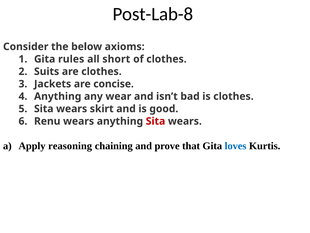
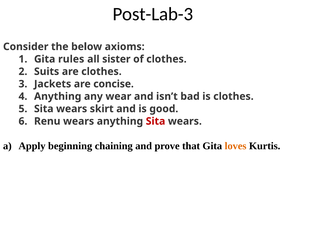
Post-Lab-8: Post-Lab-8 -> Post-Lab-3 (153, 14)
short: short -> sister (116, 59)
reasoning: reasoning -> beginning (70, 146)
loves colour: blue -> orange (236, 146)
